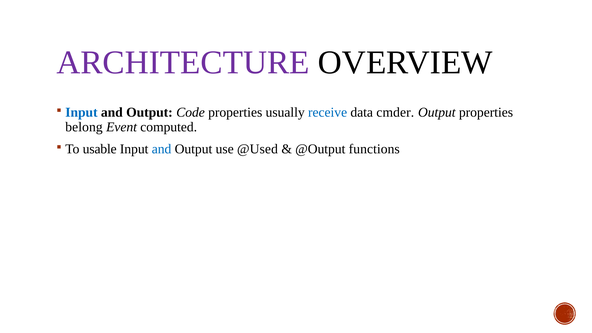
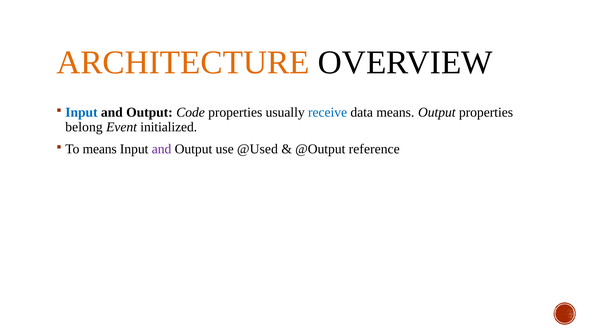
ARCHITECTURE colour: purple -> orange (183, 62)
data cmder: cmder -> means (395, 112)
computed: computed -> initialized (169, 127)
To usable: usable -> means (100, 149)
and colour: blue -> purple (162, 149)
functions: functions -> reference (374, 149)
